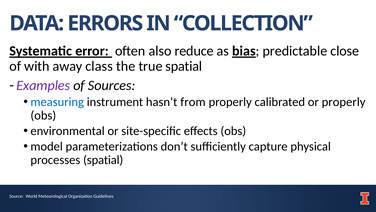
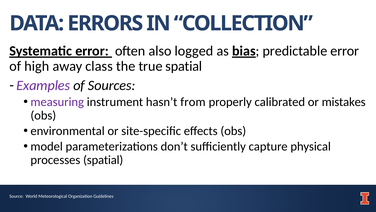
reduce: reduce -> logged (194, 51)
predictable close: close -> error (345, 51)
with: with -> high (37, 66)
measuring colour: blue -> purple (57, 102)
or properly: properly -> mistakes (344, 102)
